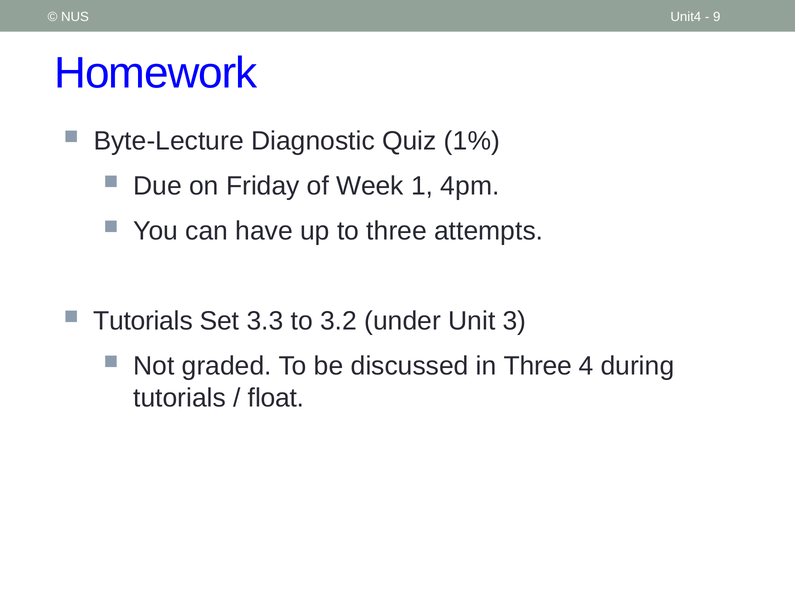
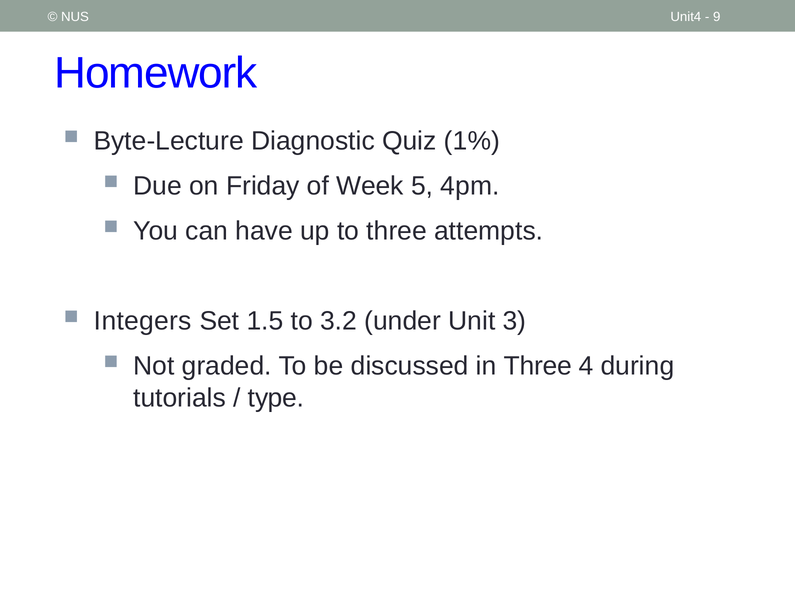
1: 1 -> 5 (422, 186)
Tutorials: Tutorials -> Integers (143, 321)
3.3: 3.3 -> 1.5 (265, 321)
float: float -> type (276, 398)
